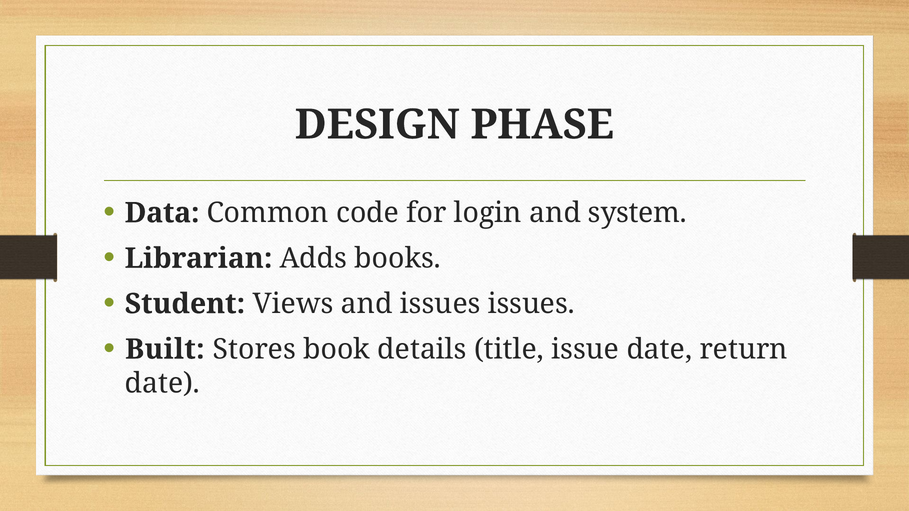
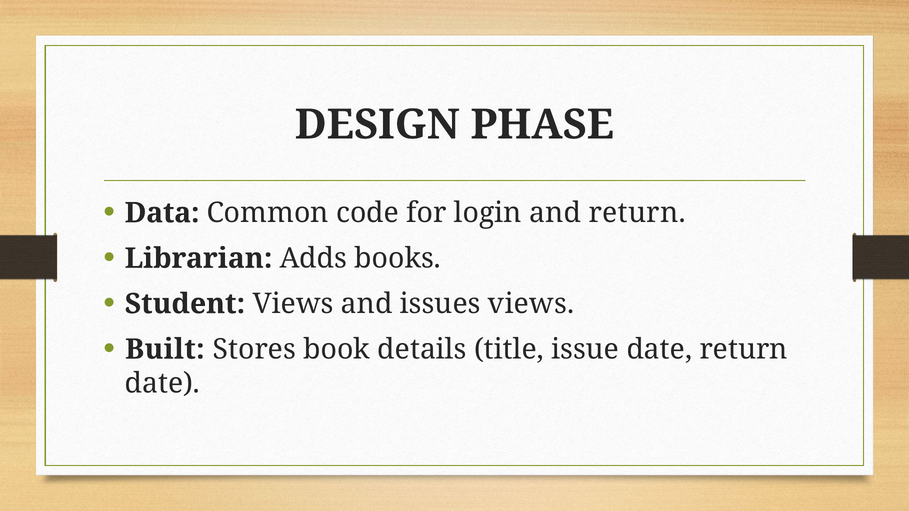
and system: system -> return (637, 213)
issues issues: issues -> views (531, 304)
